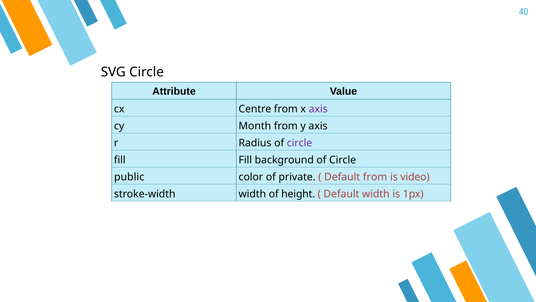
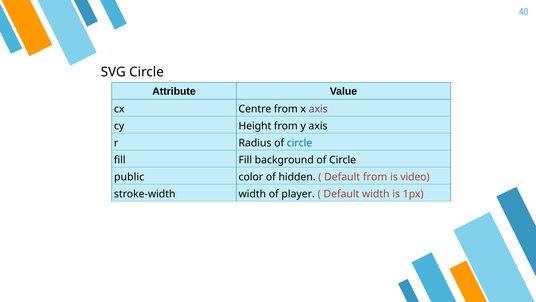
Month: Month -> Height (255, 126)
circle colour: purple -> blue (299, 143)
private: private -> hidden (297, 177)
height: height -> player (298, 194)
